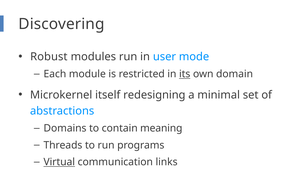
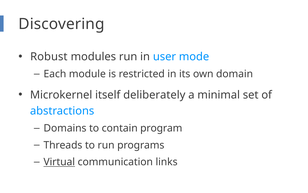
its underline: present -> none (185, 74)
redesigning: redesigning -> deliberately (154, 95)
meaning: meaning -> program (161, 128)
